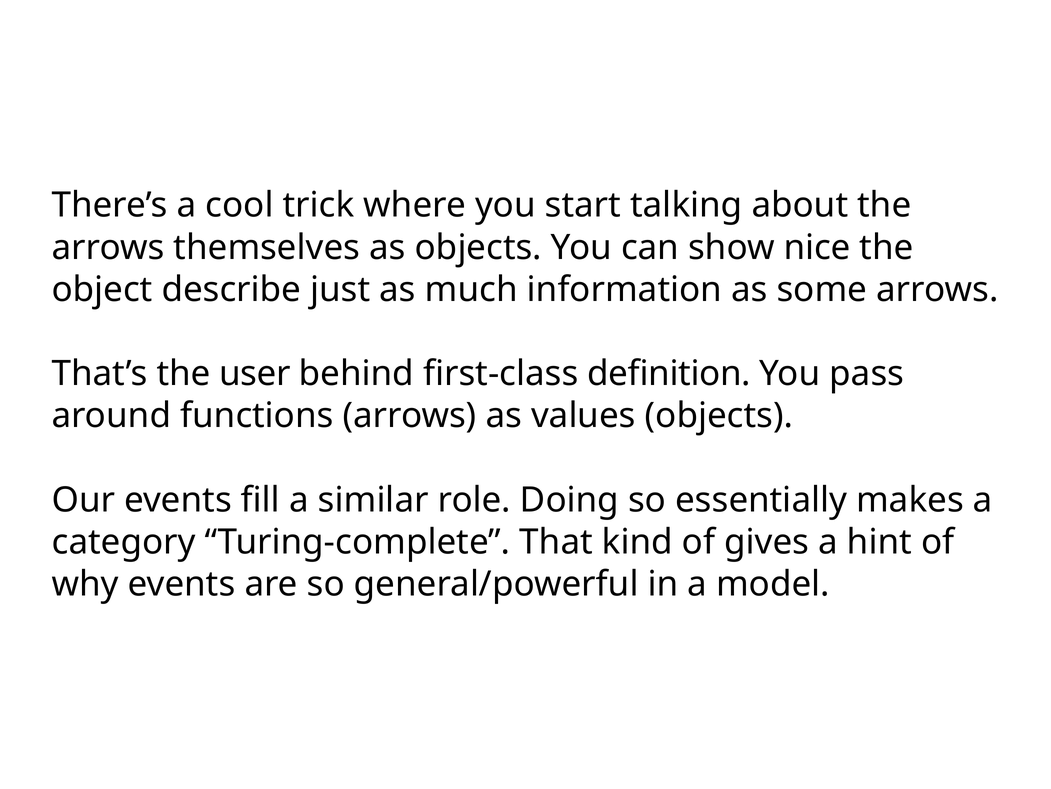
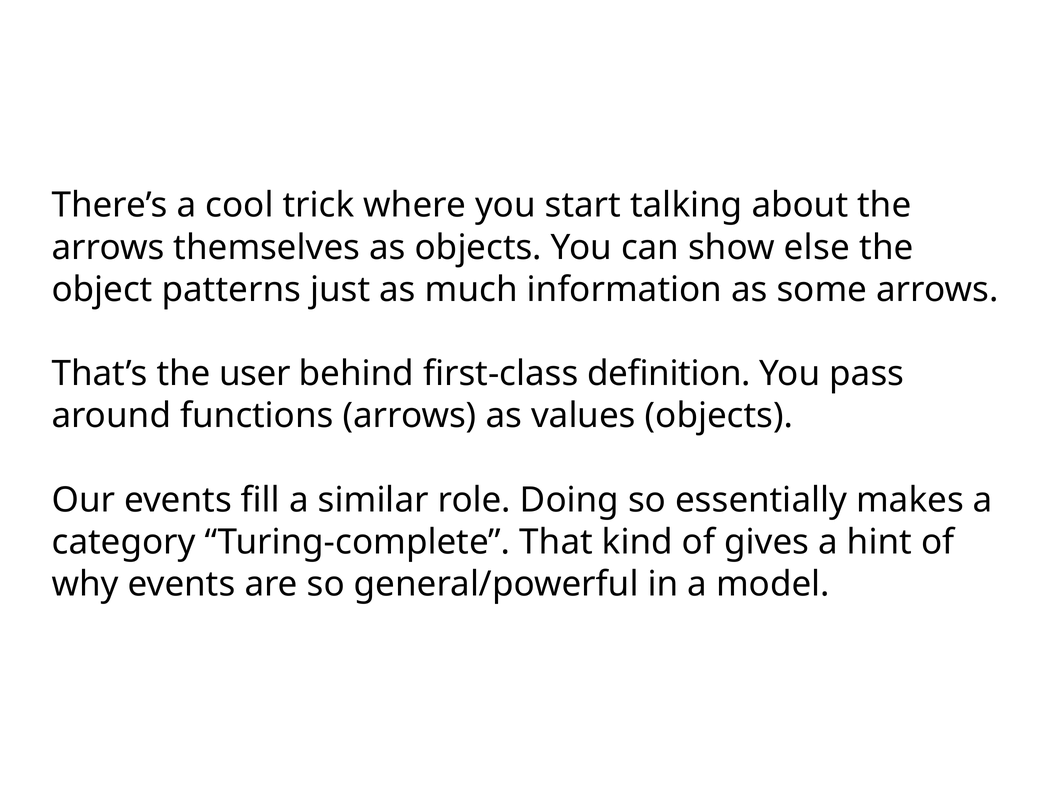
nice: nice -> else (817, 247)
describe: describe -> patterns (231, 289)
